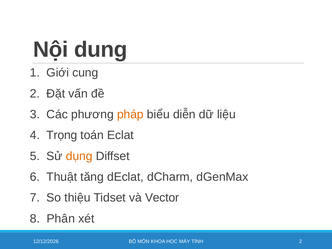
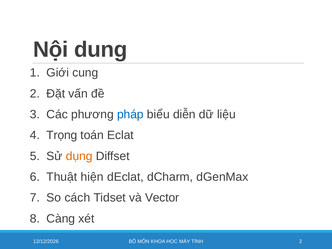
pháp colour: orange -> blue (130, 114)
tăng: tăng -> hiện (92, 177)
thiệu: thiệu -> cách (77, 198)
Phân: Phân -> Càng (61, 219)
